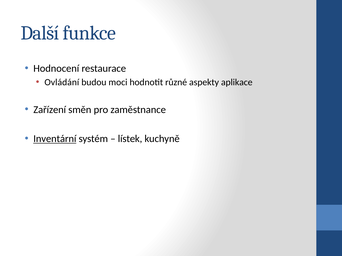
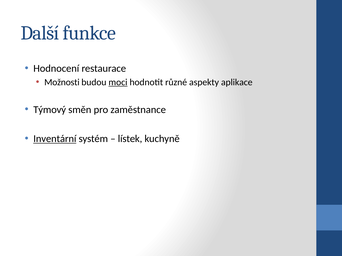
Ovládání: Ovládání -> Možnosti (62, 82)
moci underline: none -> present (118, 82)
Zařízení: Zařízení -> Týmový (50, 110)
